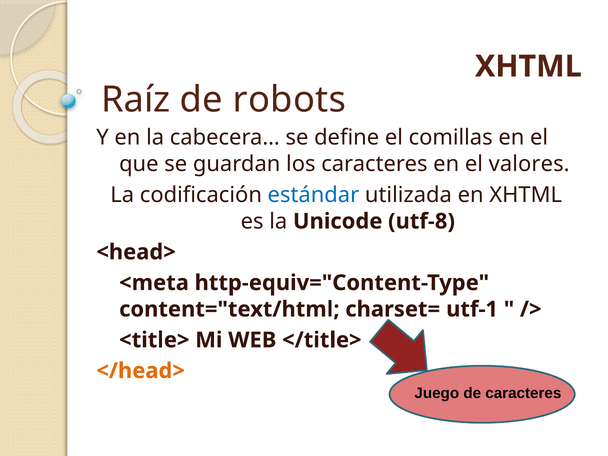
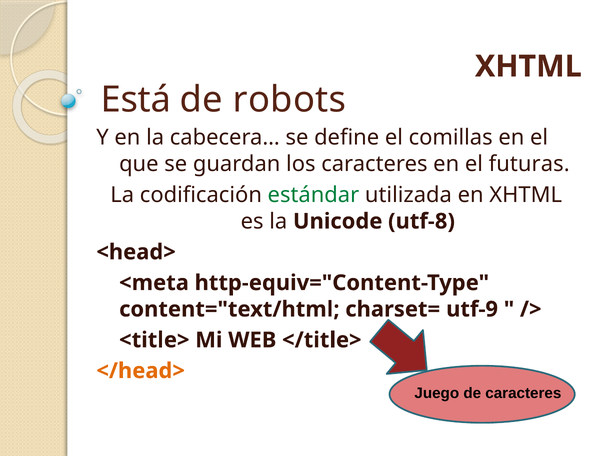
Raíz: Raíz -> Está (136, 100)
valores: valores -> futuras (529, 164)
estándar colour: blue -> green (313, 195)
utf-1: utf-1 -> utf-9 (472, 309)
